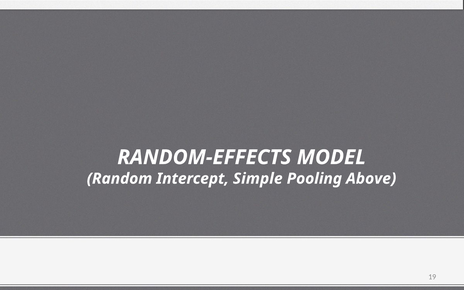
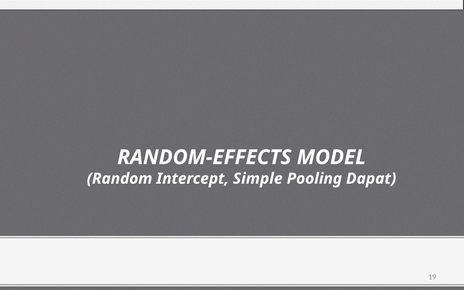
Above: Above -> Dapat (371, 179)
